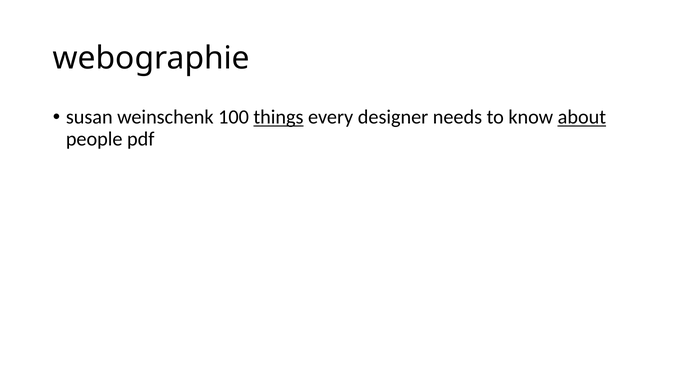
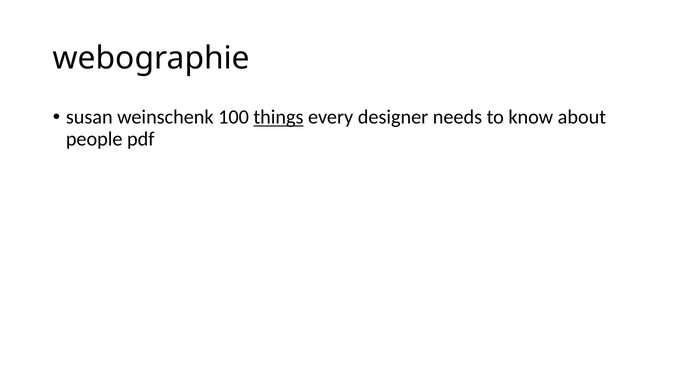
about underline: present -> none (582, 117)
